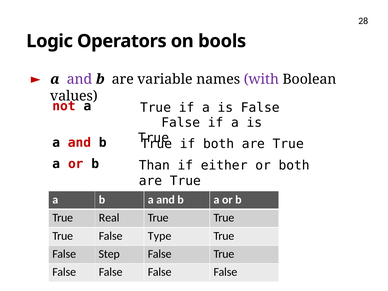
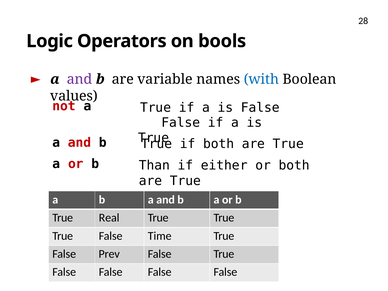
with colour: purple -> blue (261, 79)
Type: Type -> Time (160, 236)
Step: Step -> Prev (109, 254)
